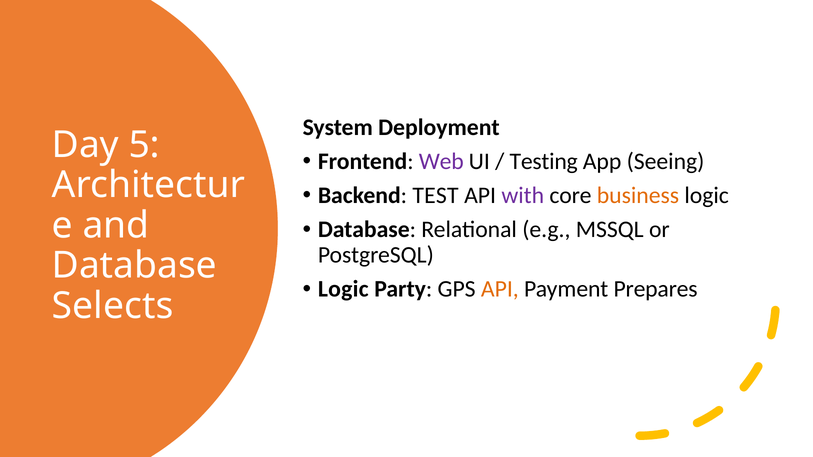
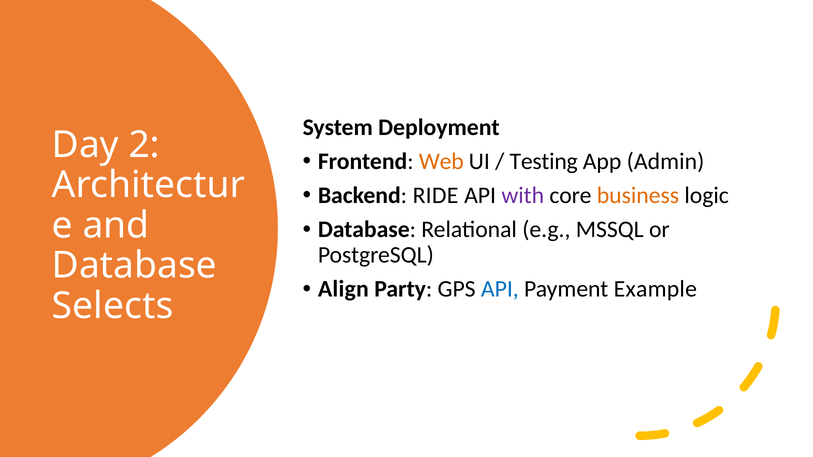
5: 5 -> 2 (144, 145)
Web colour: purple -> orange (441, 162)
Seeing: Seeing -> Admin (665, 162)
TEST: TEST -> RIDE (435, 196)
Logic: Logic -> Align (343, 289)
API colour: orange -> blue (500, 289)
Prepares: Prepares -> Example (655, 289)
